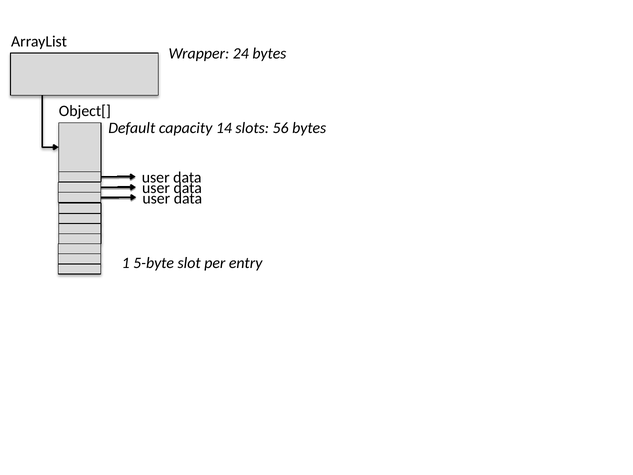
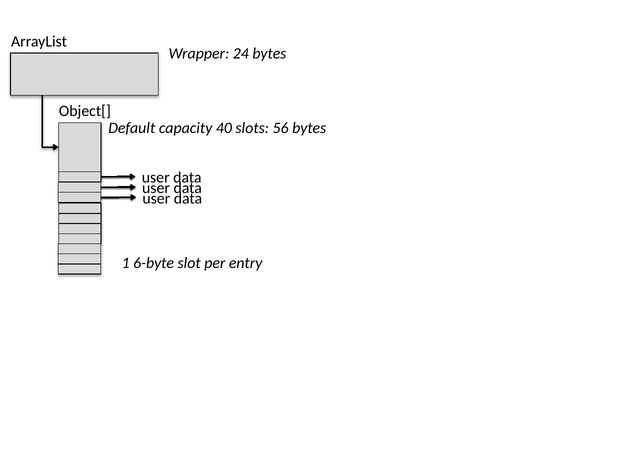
14: 14 -> 40 (224, 128)
5-byte: 5-byte -> 6-byte (154, 263)
